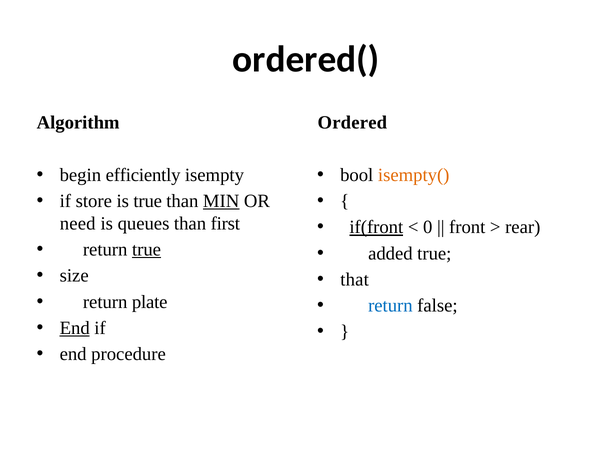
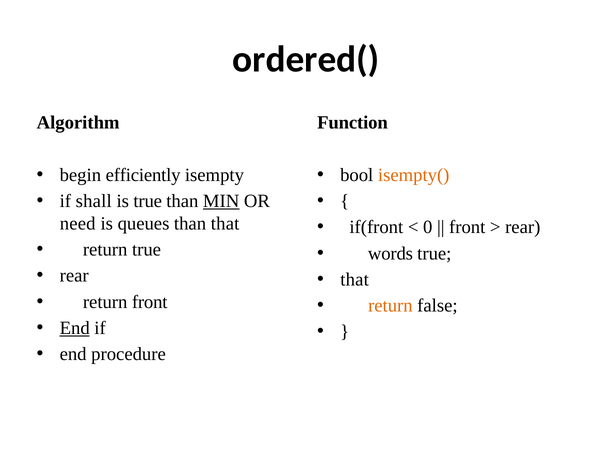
Ordered: Ordered -> Function (353, 123)
store: store -> shall (94, 201)
than first: first -> that (225, 223)
if(front underline: present -> none (376, 227)
true underline: present -> none (147, 250)
added: added -> words (390, 253)
size: size -> rear (74, 276)
return plate: plate -> front (150, 302)
return colour: blue -> orange (390, 306)
